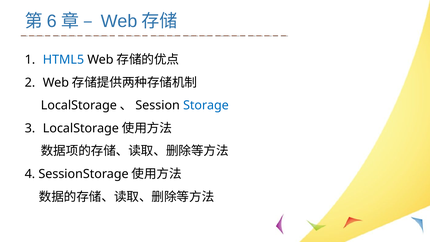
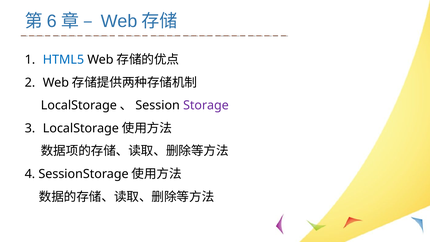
Storage colour: blue -> purple (206, 105)
